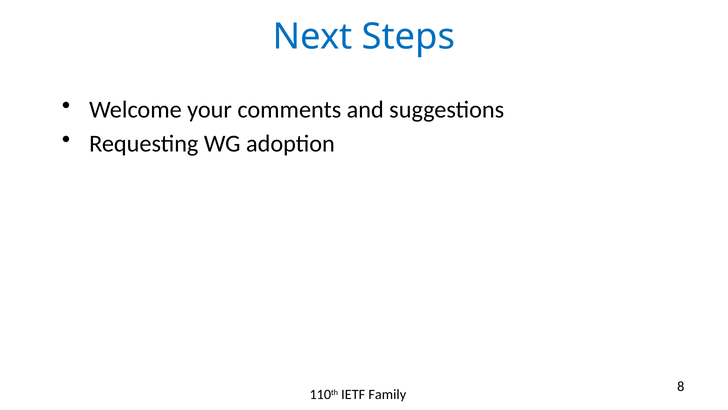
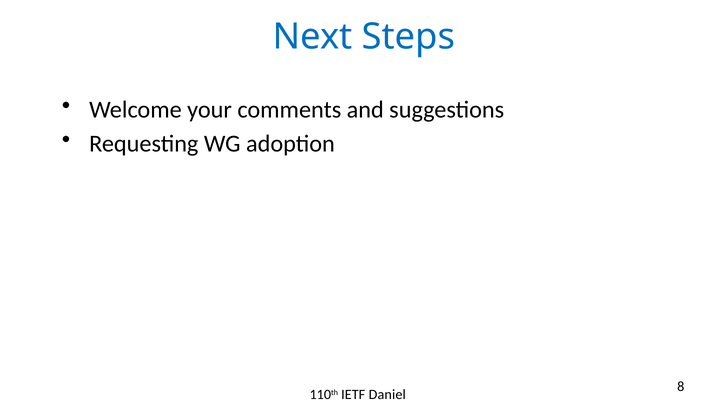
Family: Family -> Daniel (387, 394)
